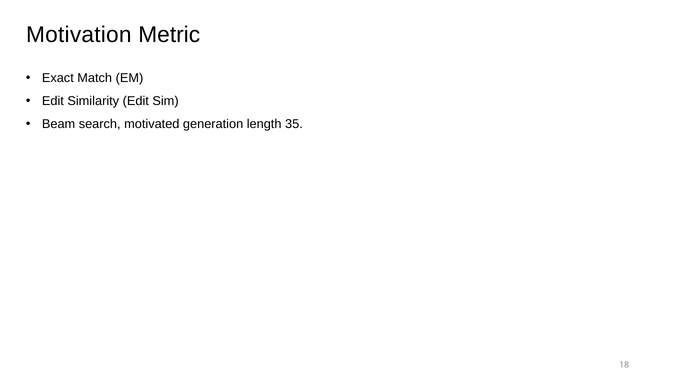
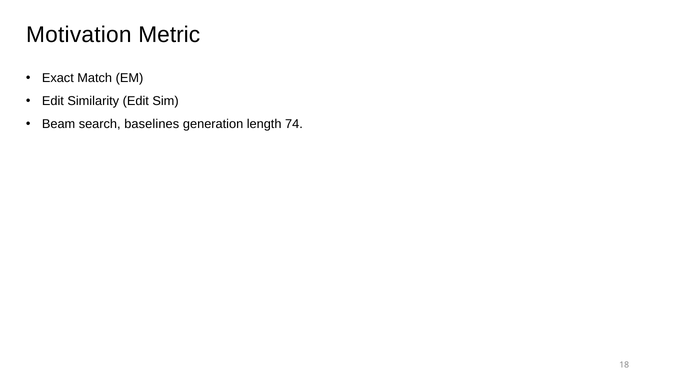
motivated: motivated -> baselines (152, 124)
35: 35 -> 74 (294, 124)
